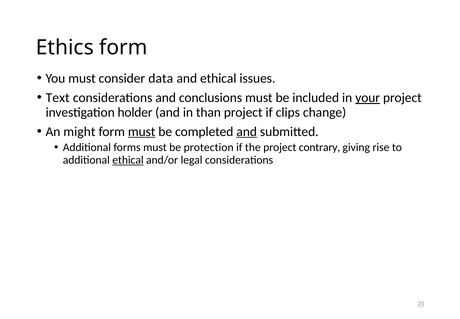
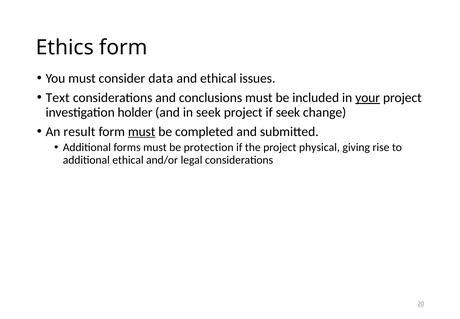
in than: than -> seek (208, 112)
if clips: clips -> seek (288, 112)
might: might -> result (79, 131)
and underline: present -> none (247, 131)
contrary: contrary -> physical (319, 147)
ethical underline: present -> none (128, 160)
